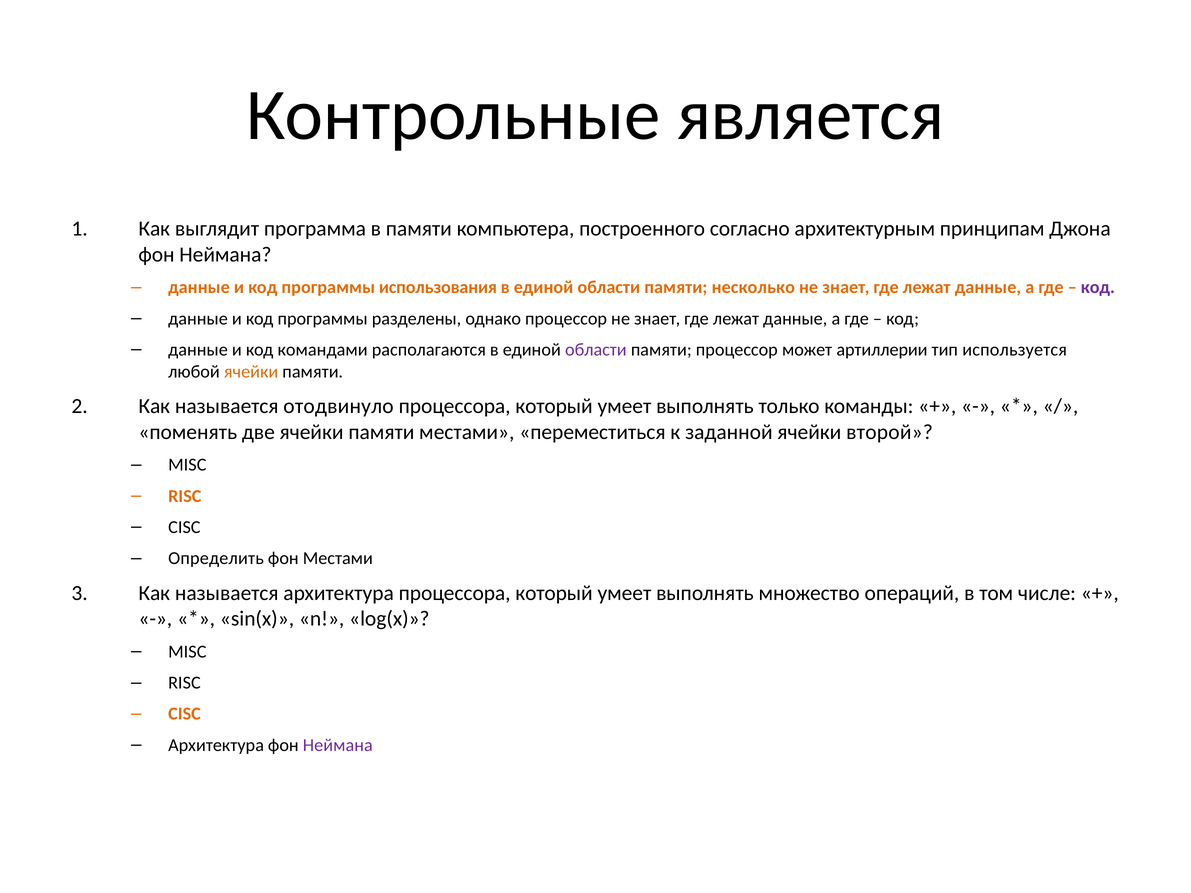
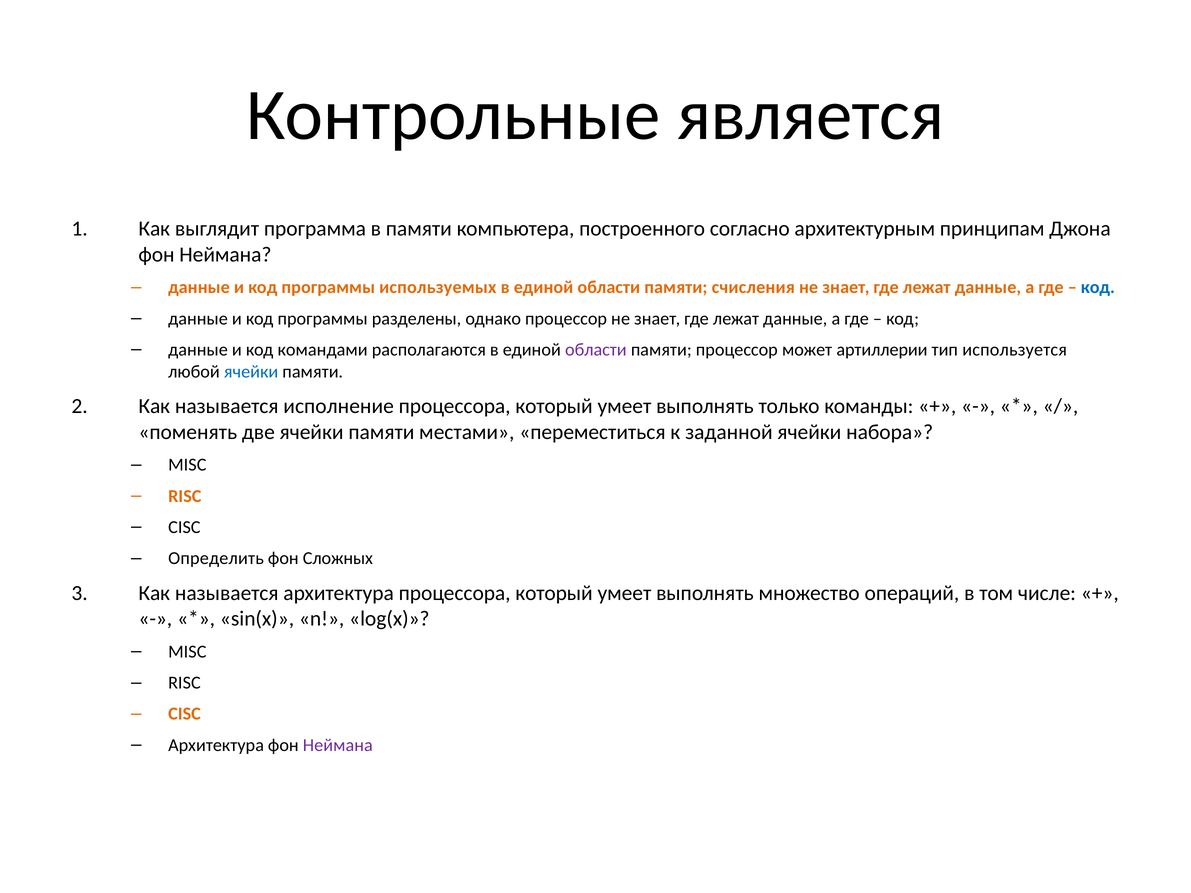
использования: использования -> используемых (438, 288)
несколько: несколько -> счисления (753, 288)
код colour: purple -> blue (1098, 288)
ячейки colour: orange -> blue (251, 372)
отодвинуло: отодвинуло -> исполнение (339, 406)
второй: второй -> набора (890, 432)
фон Местами: Местами -> Сложных (338, 558)
